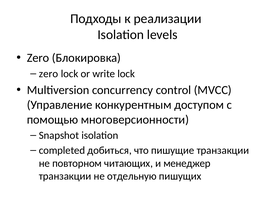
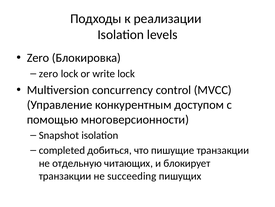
повторном: повторном -> отдельную (77, 163)
менеджер: менеджер -> блокирует (187, 163)
отдельную: отдельную -> succeeding (132, 175)
